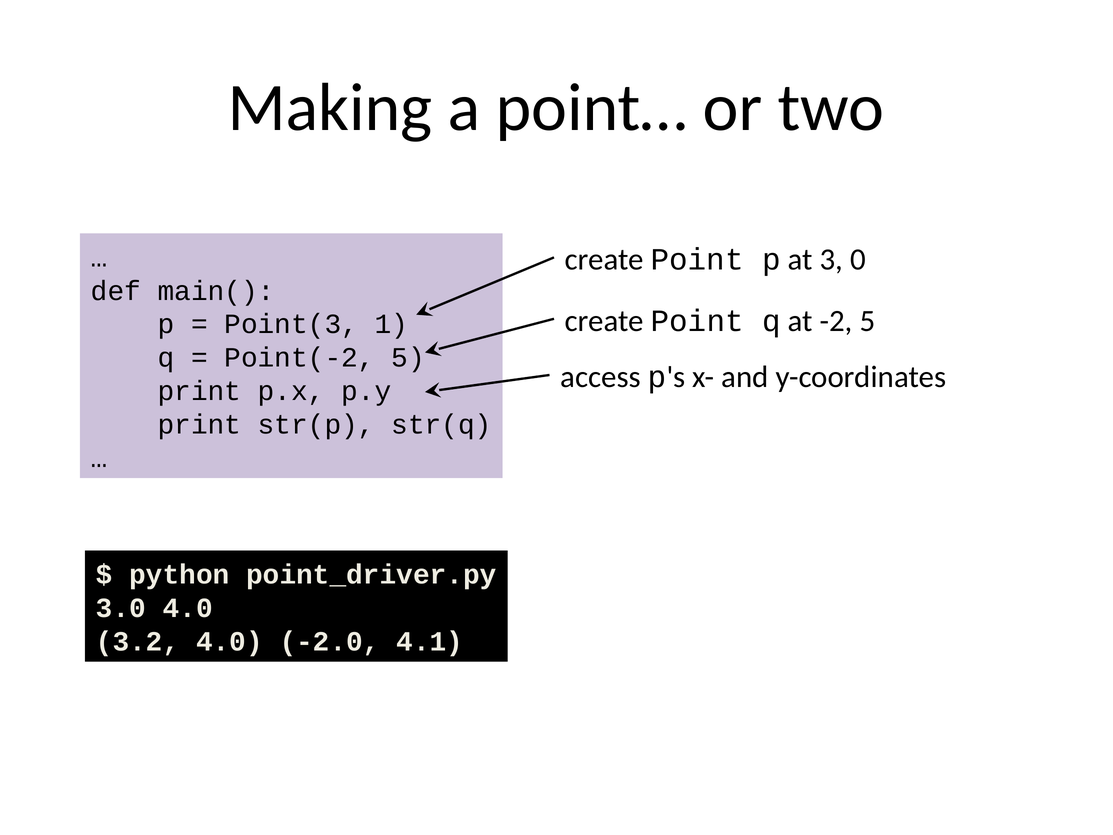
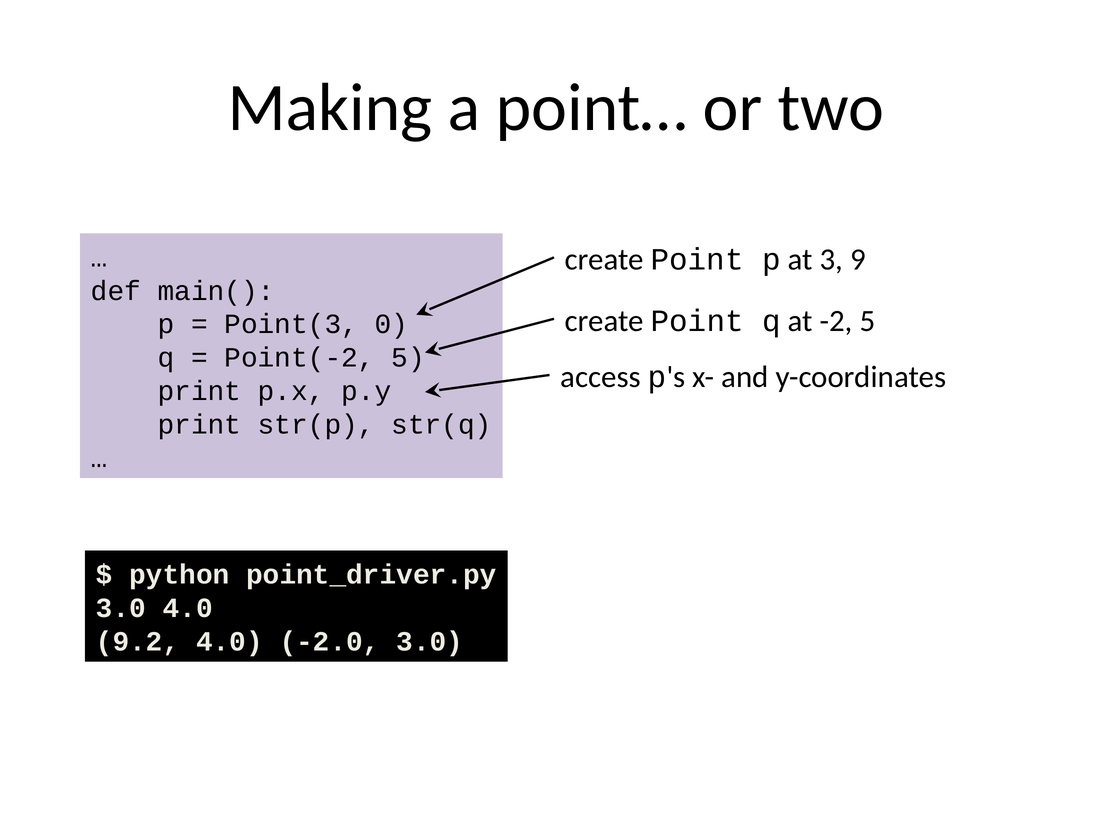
0: 0 -> 9 (858, 260)
1: 1 -> 0 (391, 324)
3.2: 3.2 -> 9.2 (138, 641)
-2.0 4.1: 4.1 -> 3.0 (430, 641)
